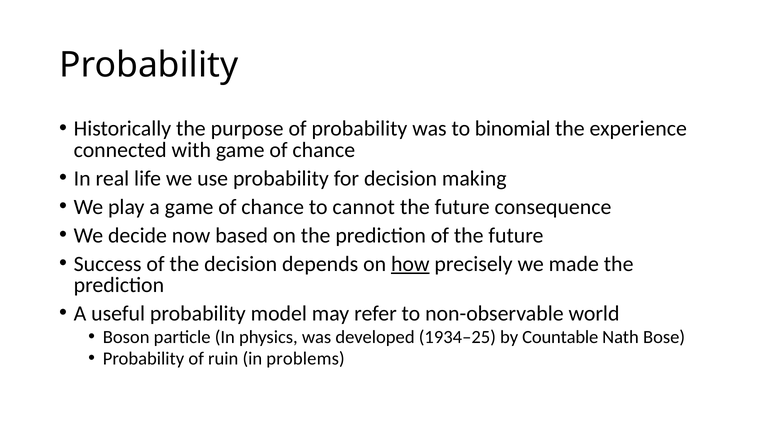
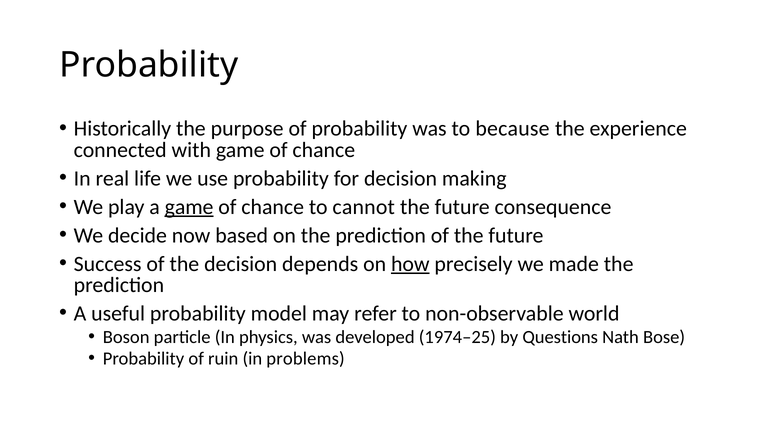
binomial: binomial -> because (512, 129)
game underline: none -> present (189, 207)
1934–25: 1934–25 -> 1974–25 (457, 337)
Countable: Countable -> Questions (560, 337)
